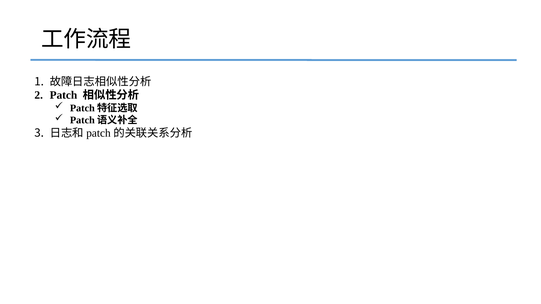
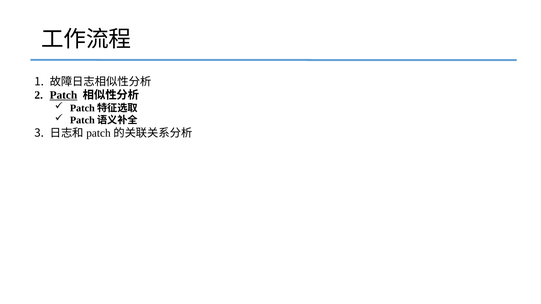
Patch underline: none -> present (63, 95)
